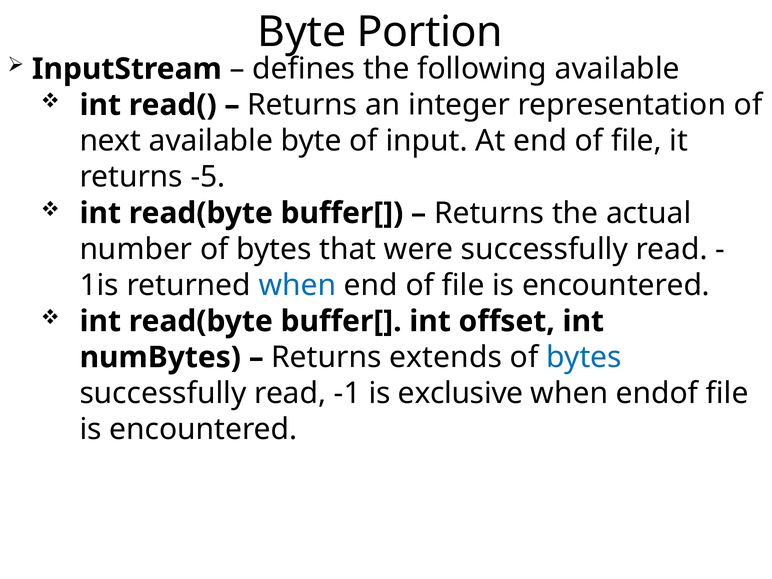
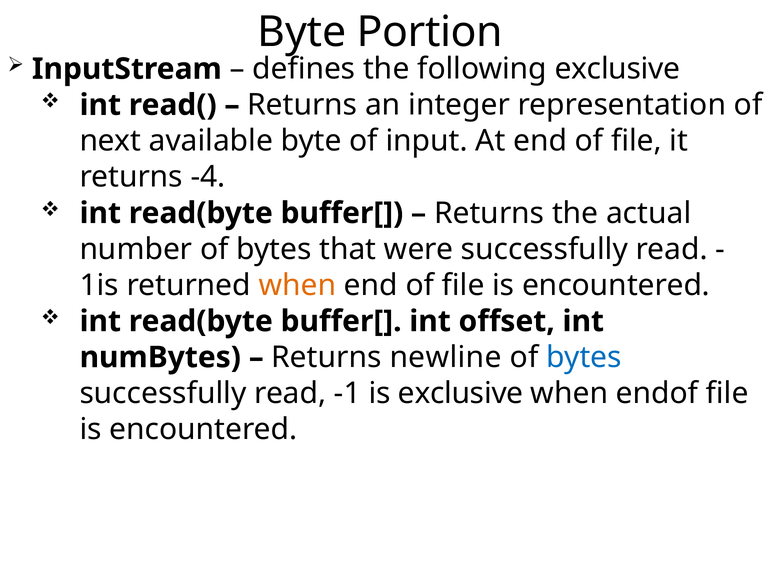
following available: available -> exclusive (617, 69)
-5: -5 -> -4 (208, 177)
when colour: blue -> orange (297, 285)
extends: extends -> newline (446, 357)
